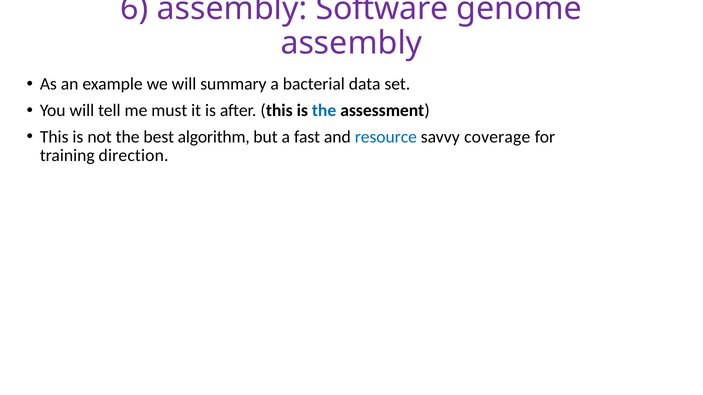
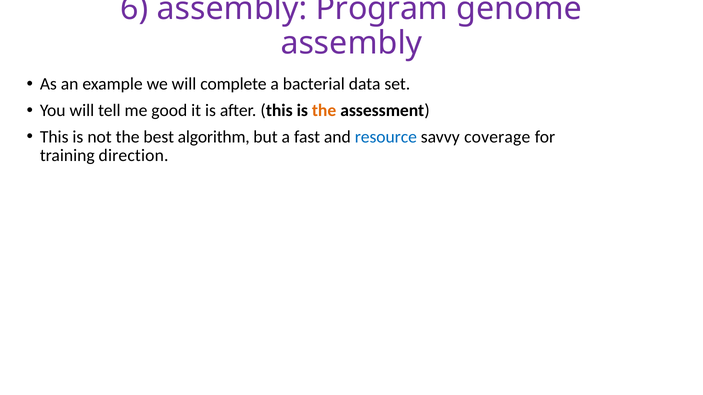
Software: Software -> Program (382, 8)
summary: summary -> complete (233, 84)
must: must -> good (169, 111)
the colour: blue -> orange (324, 111)
